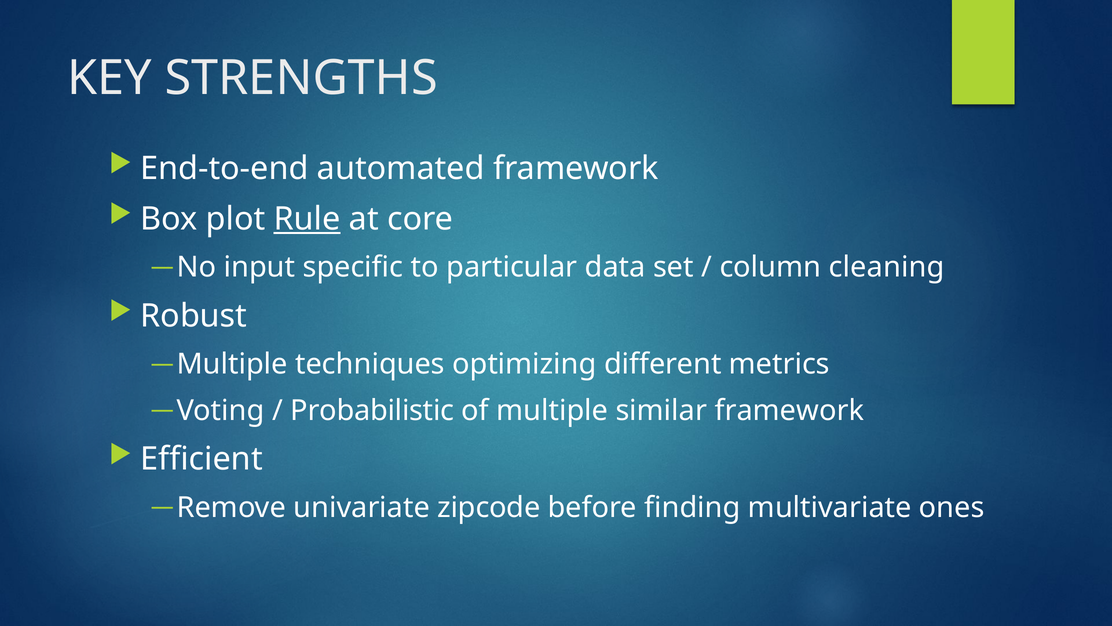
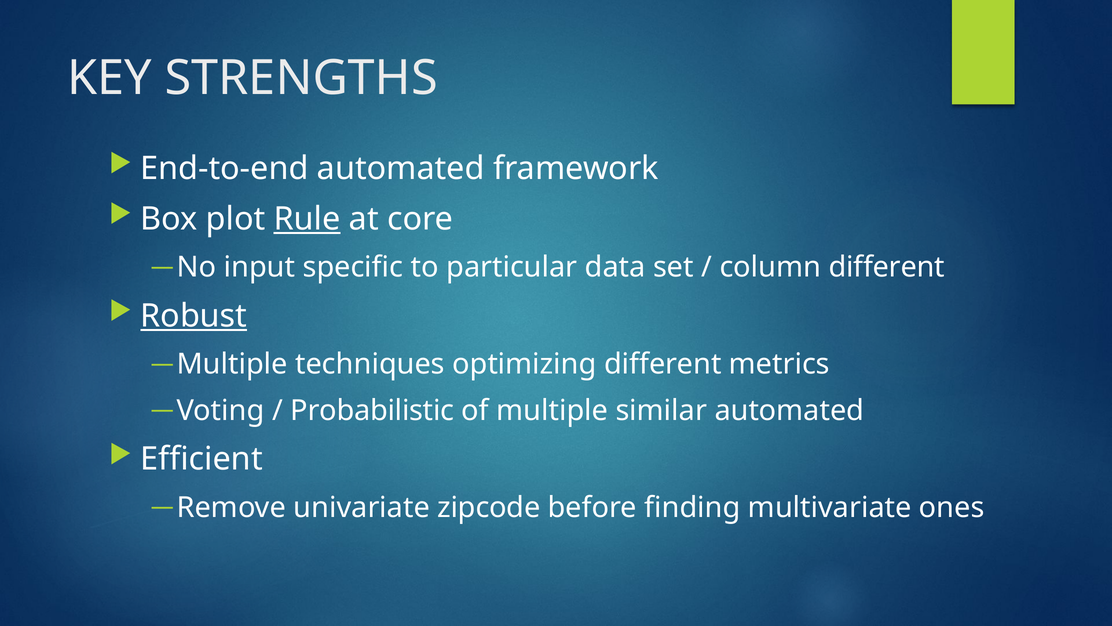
column cleaning: cleaning -> different (887, 267)
Robust underline: none -> present (194, 316)
similar framework: framework -> automated (789, 410)
